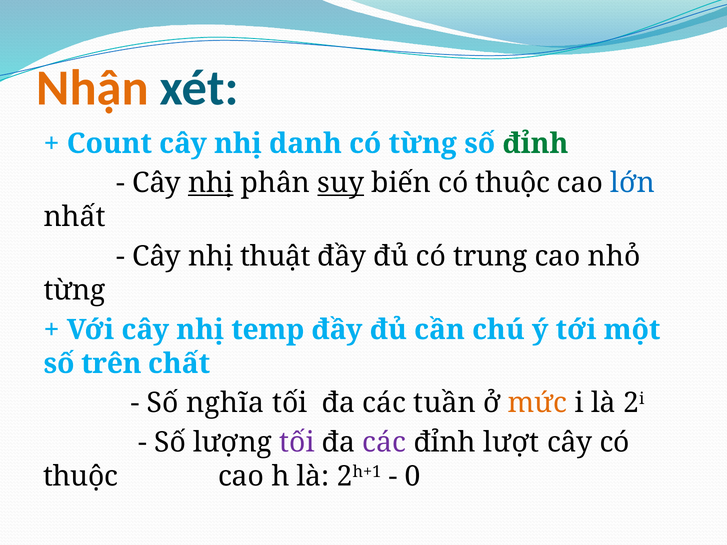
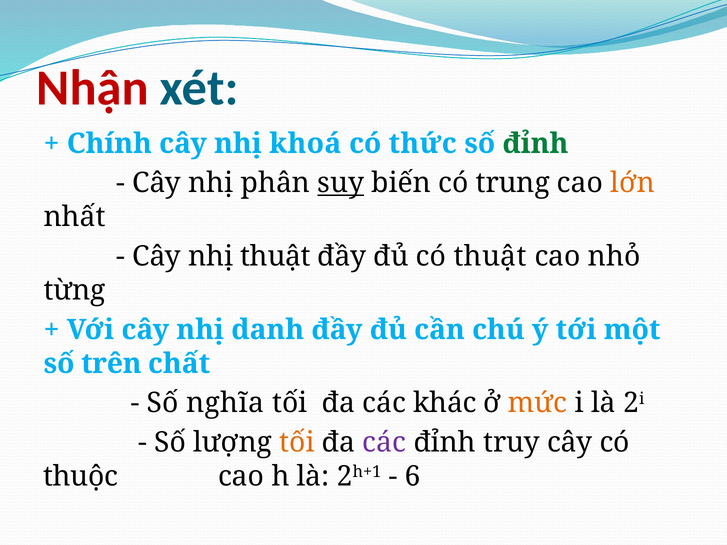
Nhận colour: orange -> red (92, 88)
Count: Count -> Chính (109, 144)
danh: danh -> khoá (305, 144)
có từng: từng -> thức (423, 144)
nhị underline: present -> none (211, 183)
biến có thuộc: thuộc -> trung (513, 183)
lớn colour: blue -> orange (633, 183)
có trung: trung -> thuật (490, 257)
temp: temp -> danh (268, 330)
tuần: tuần -> khác (445, 403)
tối colour: purple -> orange (297, 443)
lượt: lượt -> truy (512, 443)
0: 0 -> 6 (413, 477)
